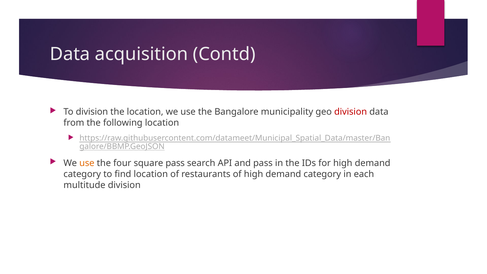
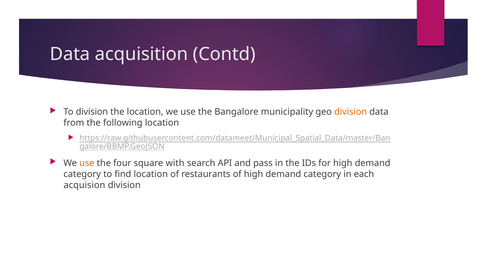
division colour: red -> orange (351, 112)
square pass: pass -> with (175, 163)
multitude: multitude -> acquision (84, 185)
